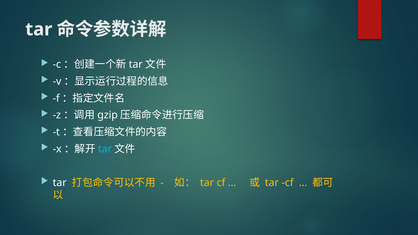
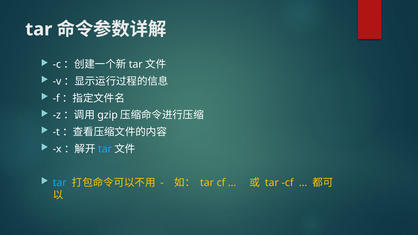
tar colour: white -> light blue (60, 183)
